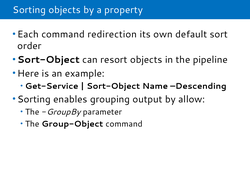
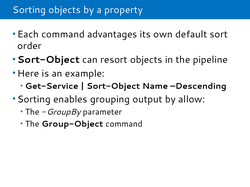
redirection: redirection -> advantages (112, 34)
